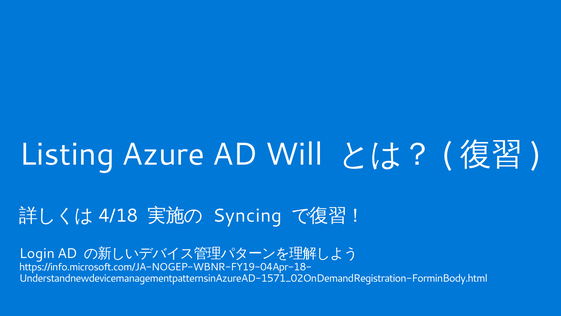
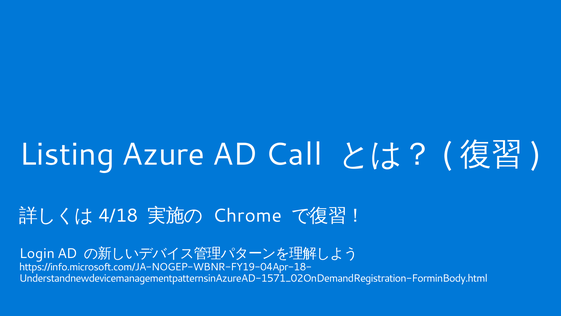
Will: Will -> Call (294, 154)
Syncing: Syncing -> Chrome (247, 215)
